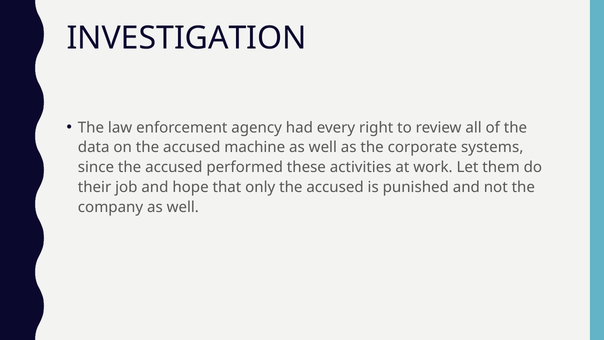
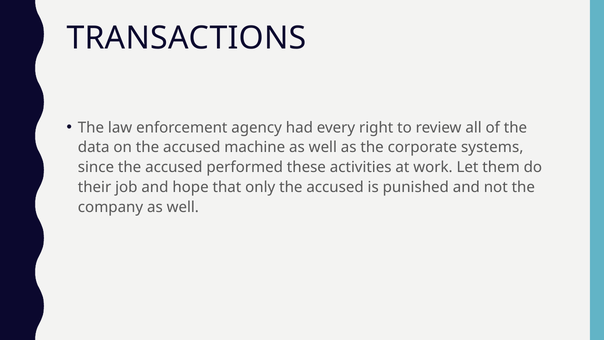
INVESTIGATION: INVESTIGATION -> TRANSACTIONS (186, 38)
